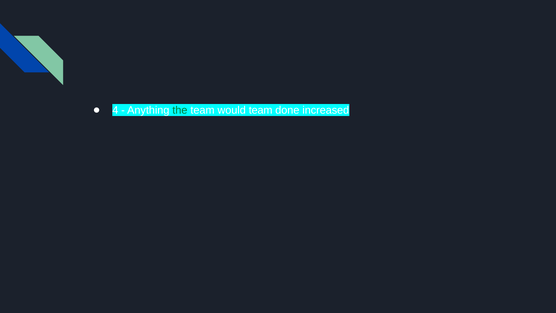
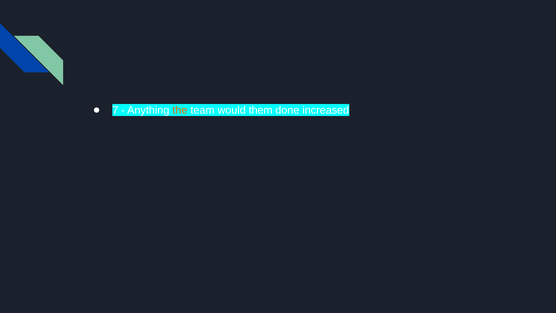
4: 4 -> 7 (115, 110)
the colour: green -> orange (180, 110)
would team: team -> them (261, 110)
